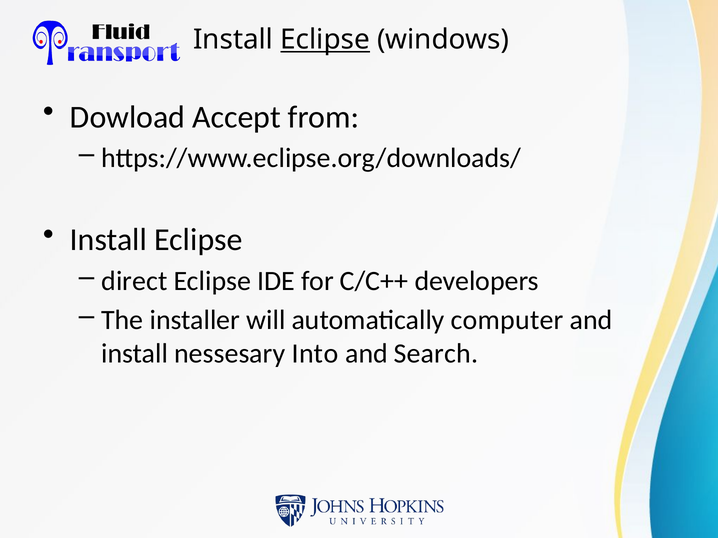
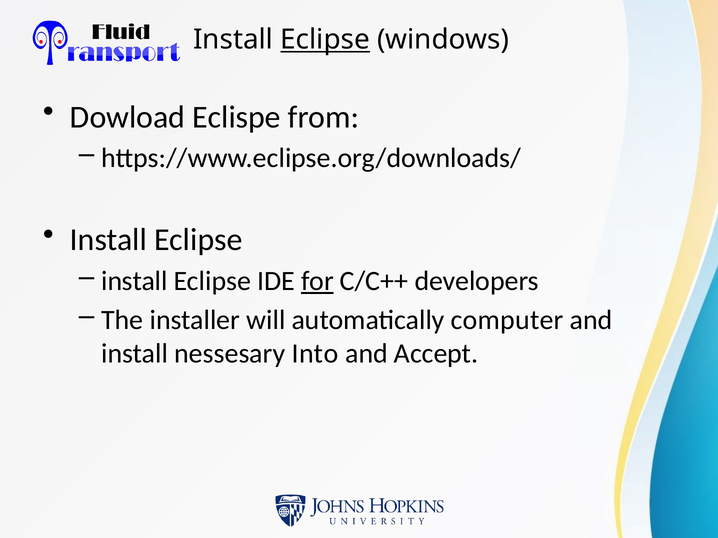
Accept: Accept -> Eclispe (237, 117)
direct: direct -> install (134, 281)
for underline: none -> present (317, 281)
Search: Search -> Accept (436, 354)
